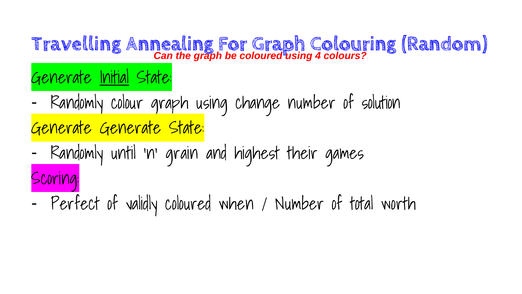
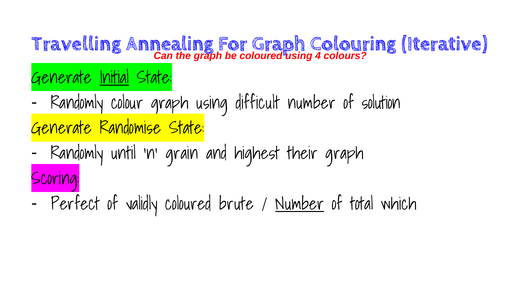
Random: Random -> Iterative (444, 44)
change: change -> difficult (258, 103)
Generate Generate: Generate -> Randomise (130, 128)
their games: games -> graph (345, 153)
when: when -> brute (236, 204)
Number underline: none -> present (300, 204)
worth: worth -> which (399, 204)
